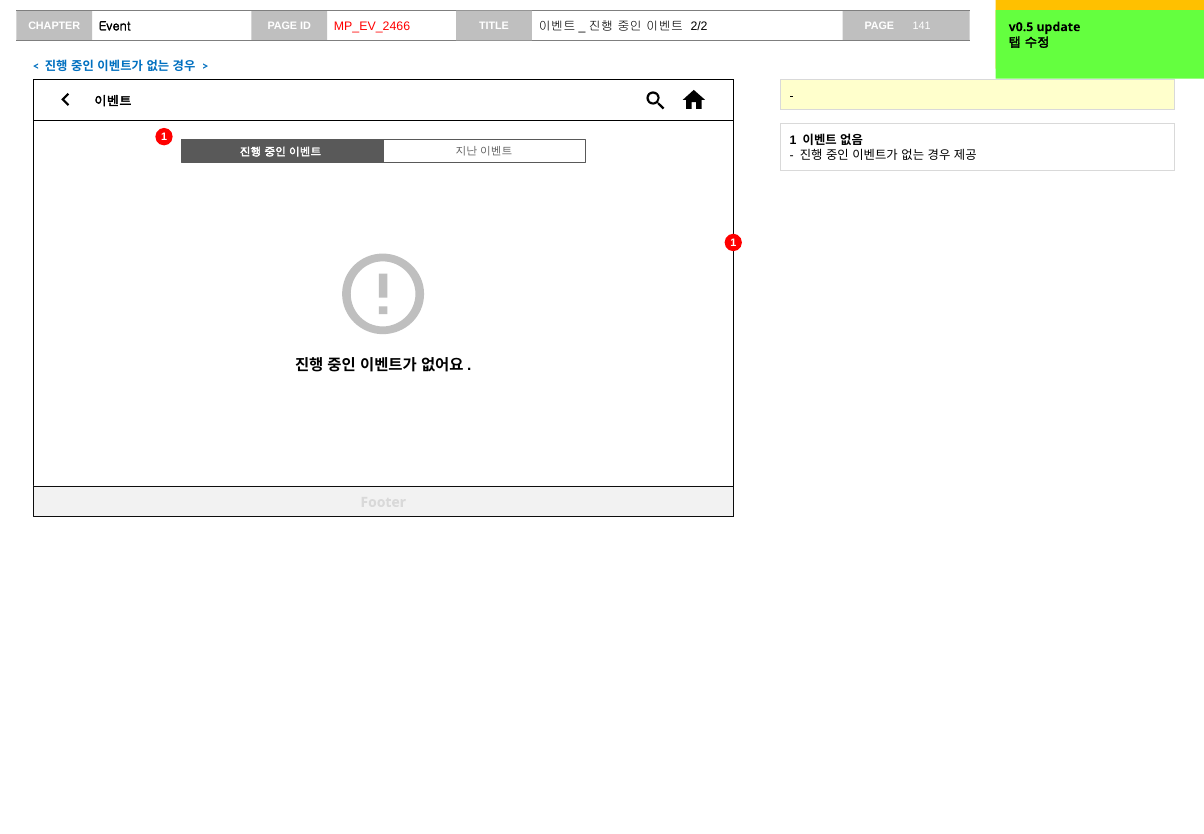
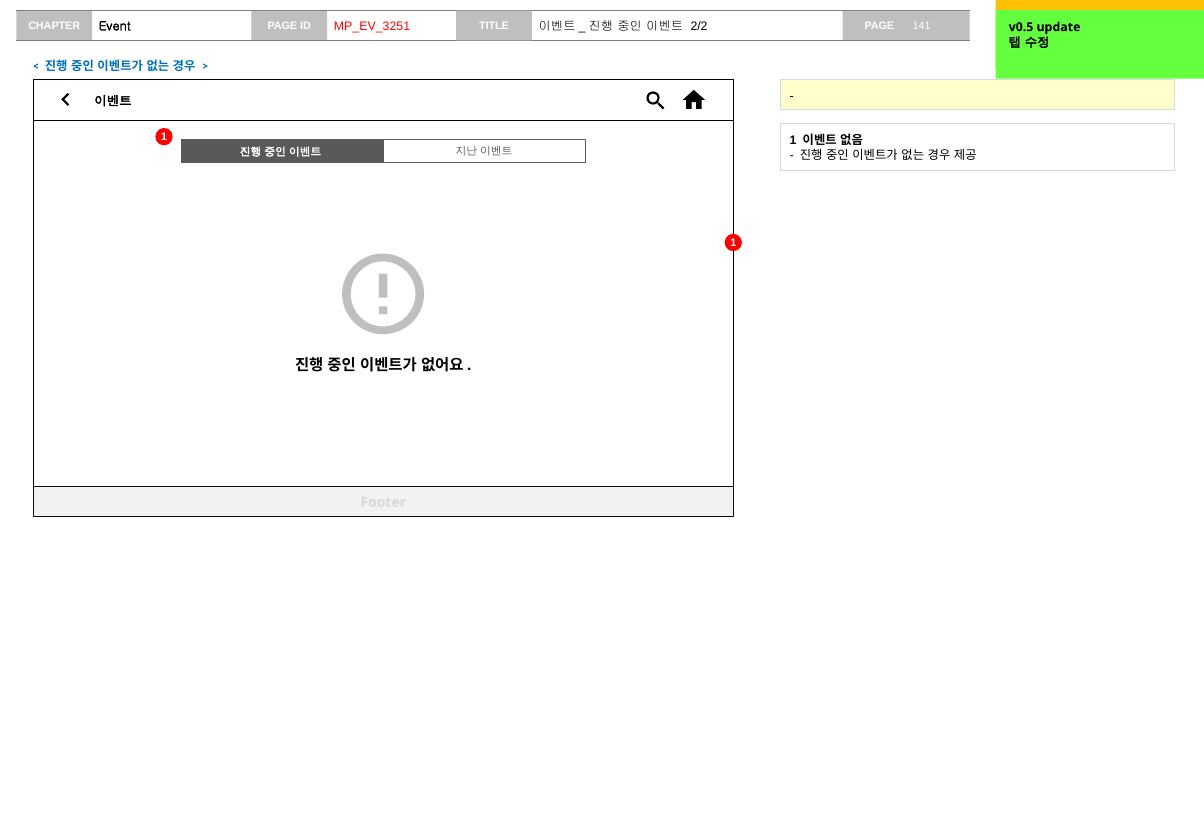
MP_EV_2466: MP_EV_2466 -> MP_EV_3251 (372, 26)
